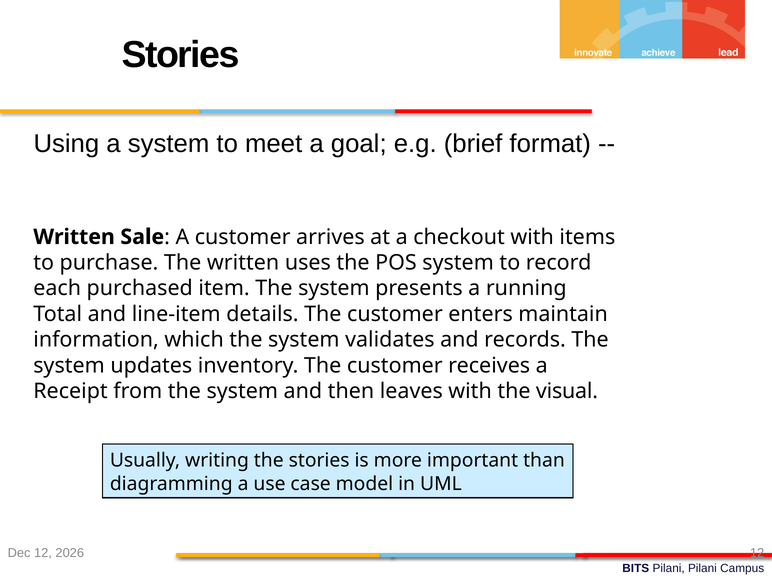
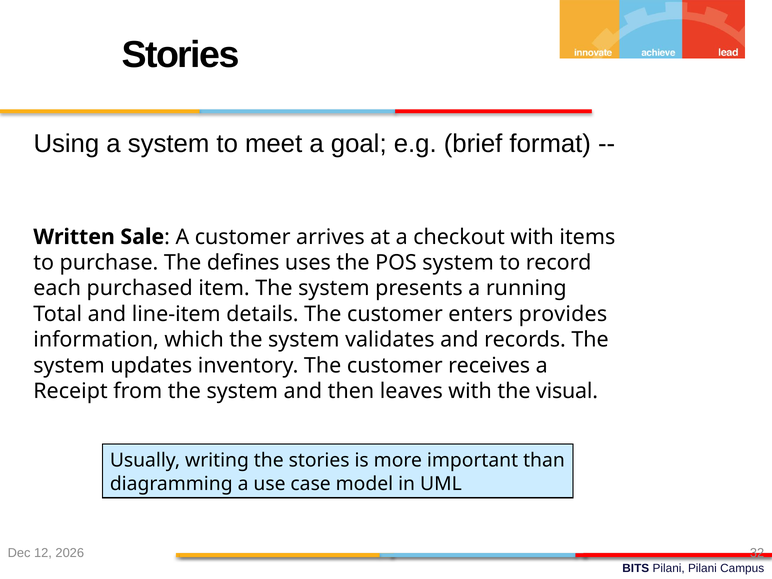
The written: written -> defines (243, 263)
maintain: maintain -> provides (563, 314)
12: 12 -> 32 (757, 553)
